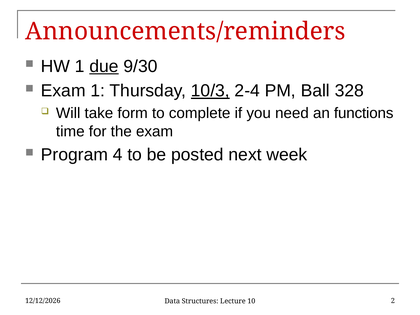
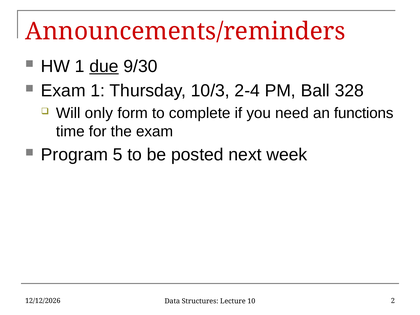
10/3 underline: present -> none (210, 91)
take: take -> only (99, 113)
4: 4 -> 5 (118, 155)
